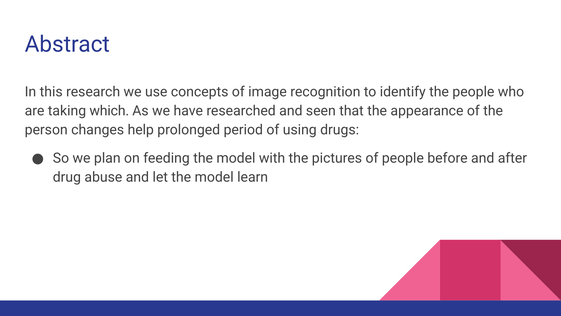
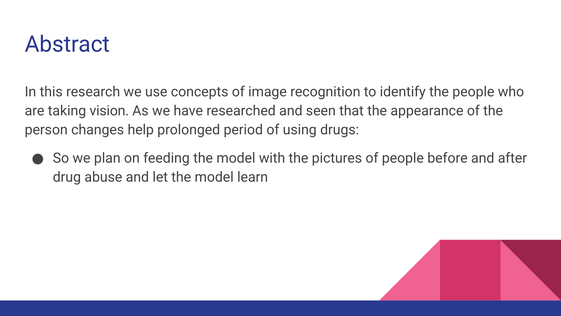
which: which -> vision (109, 111)
